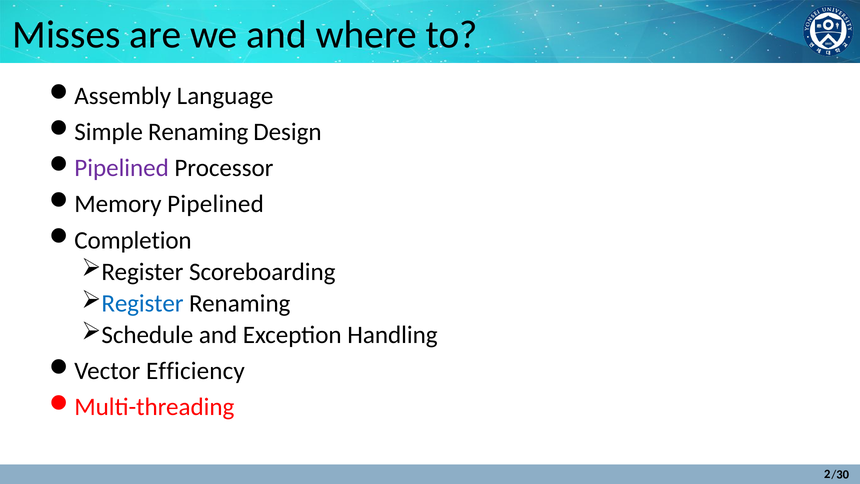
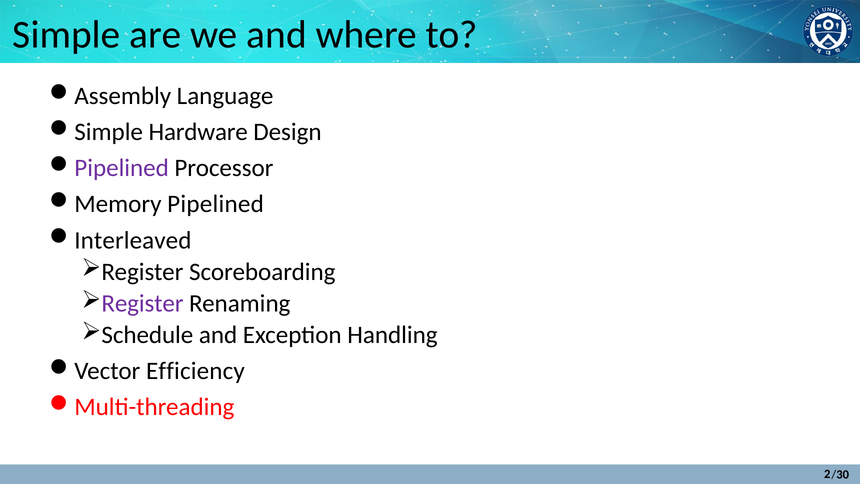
Misses: Misses -> Simple (66, 35)
Simple Renaming: Renaming -> Hardware (198, 132)
Completion: Completion -> Interleaved (133, 240)
Register colour: blue -> purple (142, 303)
